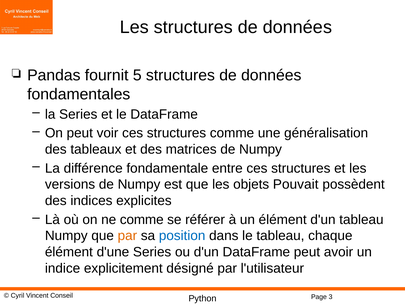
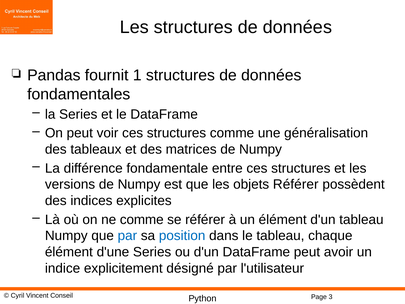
5: 5 -> 1 (137, 75)
objets Pouvait: Pouvait -> Référer (296, 184)
par colour: orange -> blue (127, 236)
